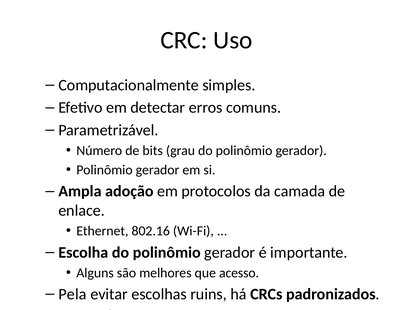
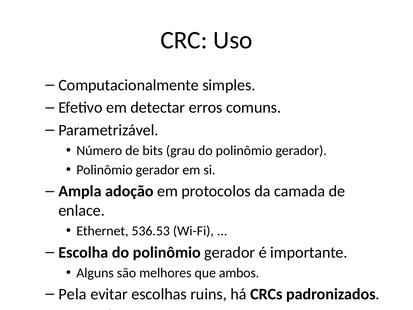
802.16: 802.16 -> 536.53 (151, 231)
acesso: acesso -> ambos (239, 273)
